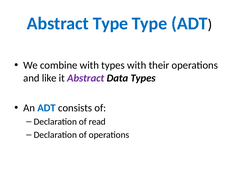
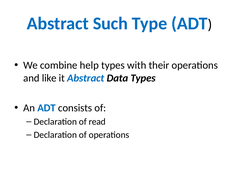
Abstract Type: Type -> Such (110, 23)
combine with: with -> help (89, 65)
Abstract colour: purple -> blue (86, 78)
